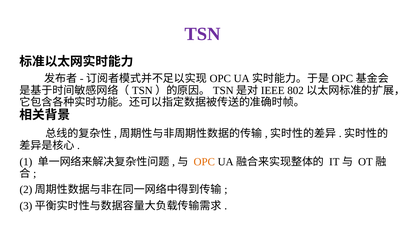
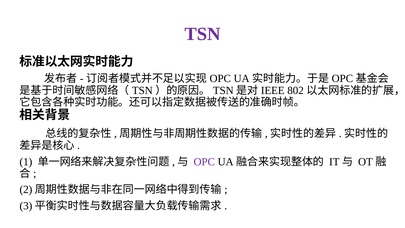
OPC colour: orange -> purple (204, 162)
